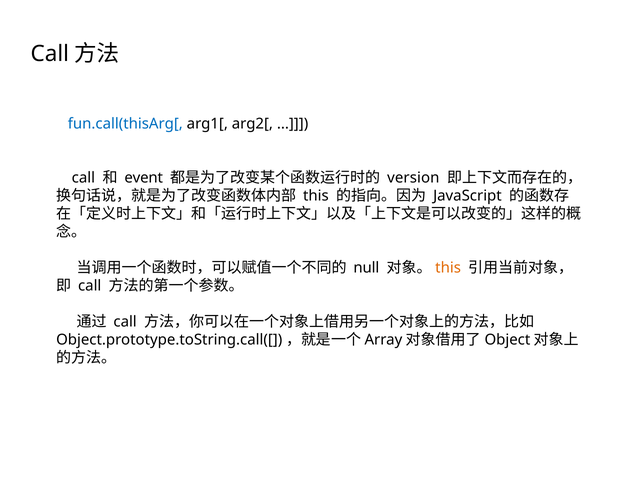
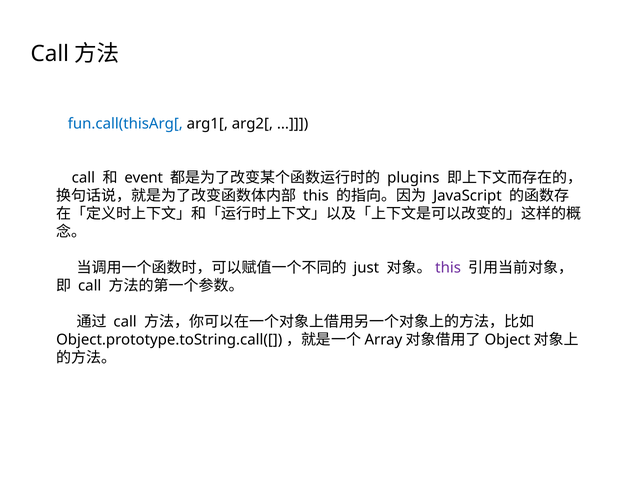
version: version -> plugins (413, 178)
null: null -> just (366, 268)
this colour: orange -> purple (448, 268)
